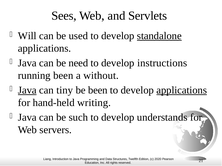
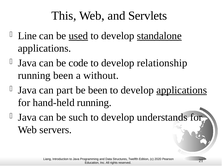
Sees: Sees -> This (64, 16)
Will: Will -> Line (27, 36)
used underline: none -> present (78, 36)
need: need -> code (78, 63)
instructions: instructions -> relationship (162, 63)
Java underline: present -> none (27, 90)
tiny: tiny -> part (65, 90)
hand-held writing: writing -> running (94, 103)
